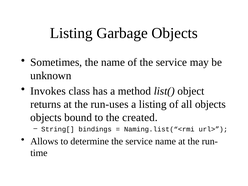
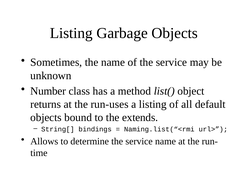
Invokes: Invokes -> Number (48, 91)
all objects: objects -> default (210, 104)
created: created -> extends (140, 117)
